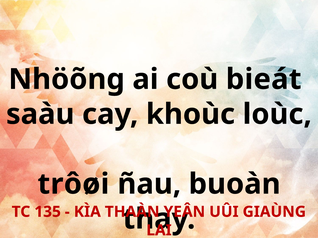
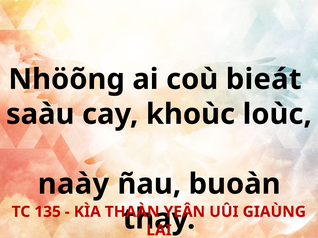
trôøi: trôøi -> naày (73, 184)
